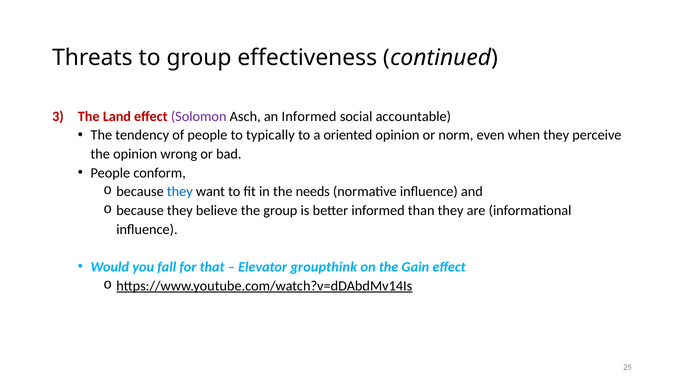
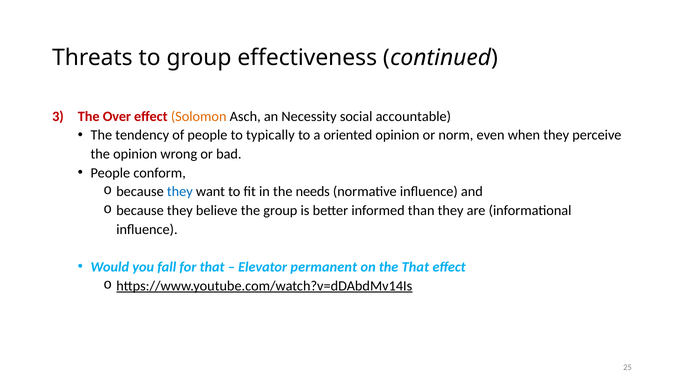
Land: Land -> Over (117, 116)
Solomon colour: purple -> orange (199, 116)
an Informed: Informed -> Necessity (309, 116)
groupthink: groupthink -> permanent (324, 267)
the Gain: Gain -> That (415, 267)
